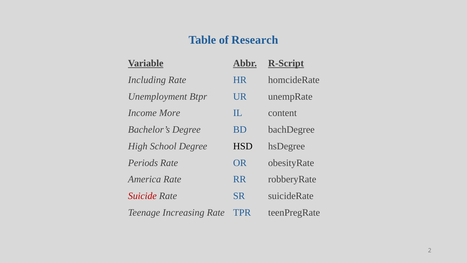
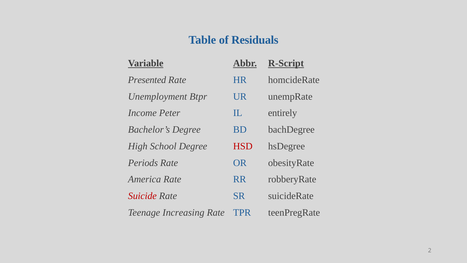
Research: Research -> Residuals (255, 40)
Including: Including -> Presented (147, 80)
More: More -> Peter (170, 113)
content: content -> entirely (283, 113)
HSD colour: black -> red (243, 146)
